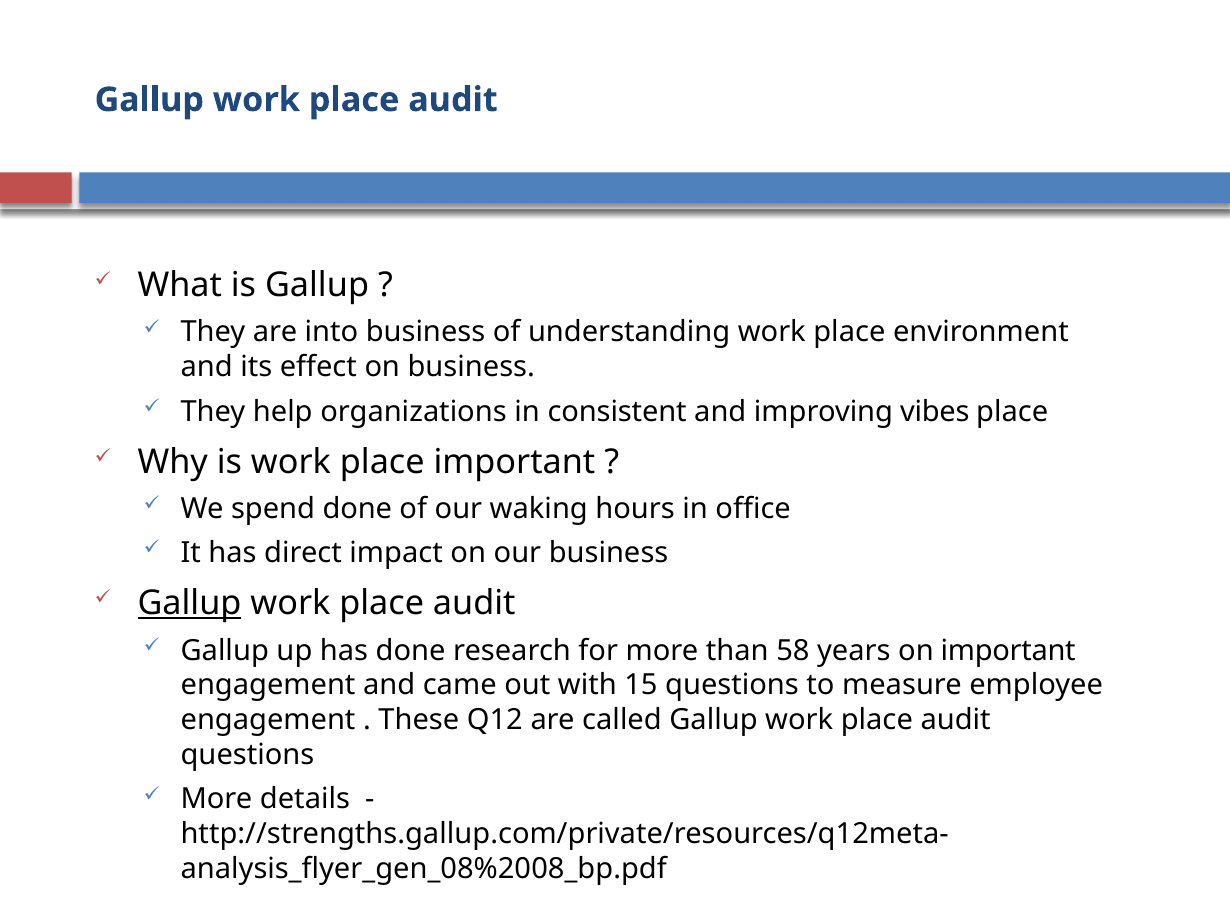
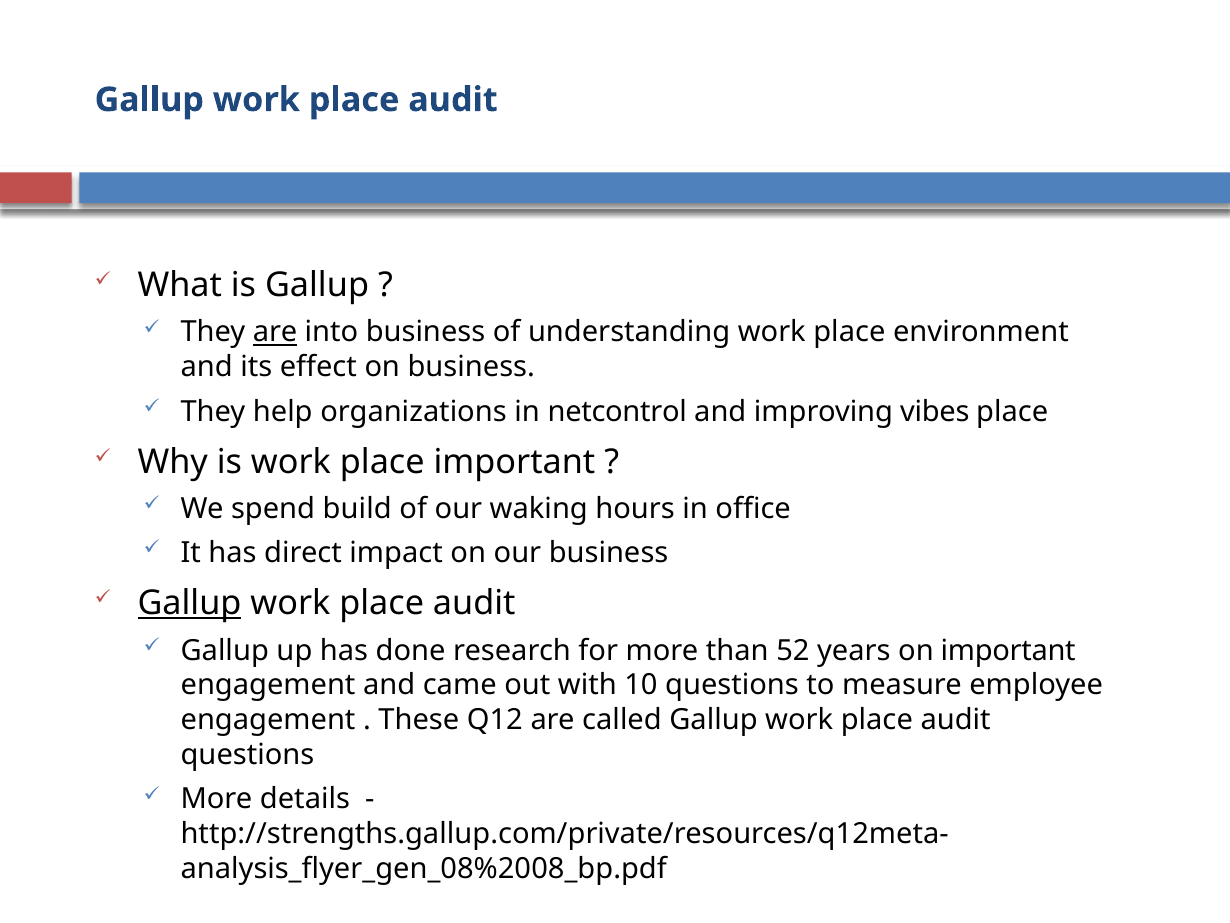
are underline: none -> present (275, 332)
consistent: consistent -> netcontrol (617, 411)
spend done: done -> build (357, 509)
58: 58 -> 52 (793, 650)
15: 15 -> 10 (641, 685)
